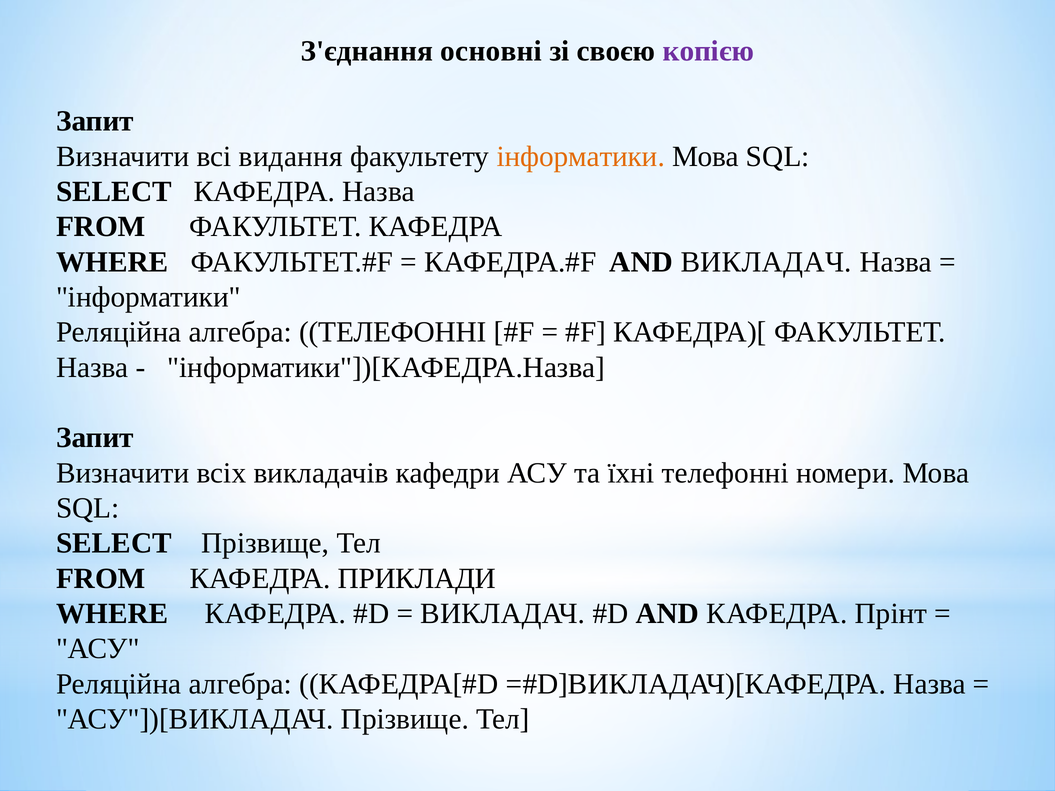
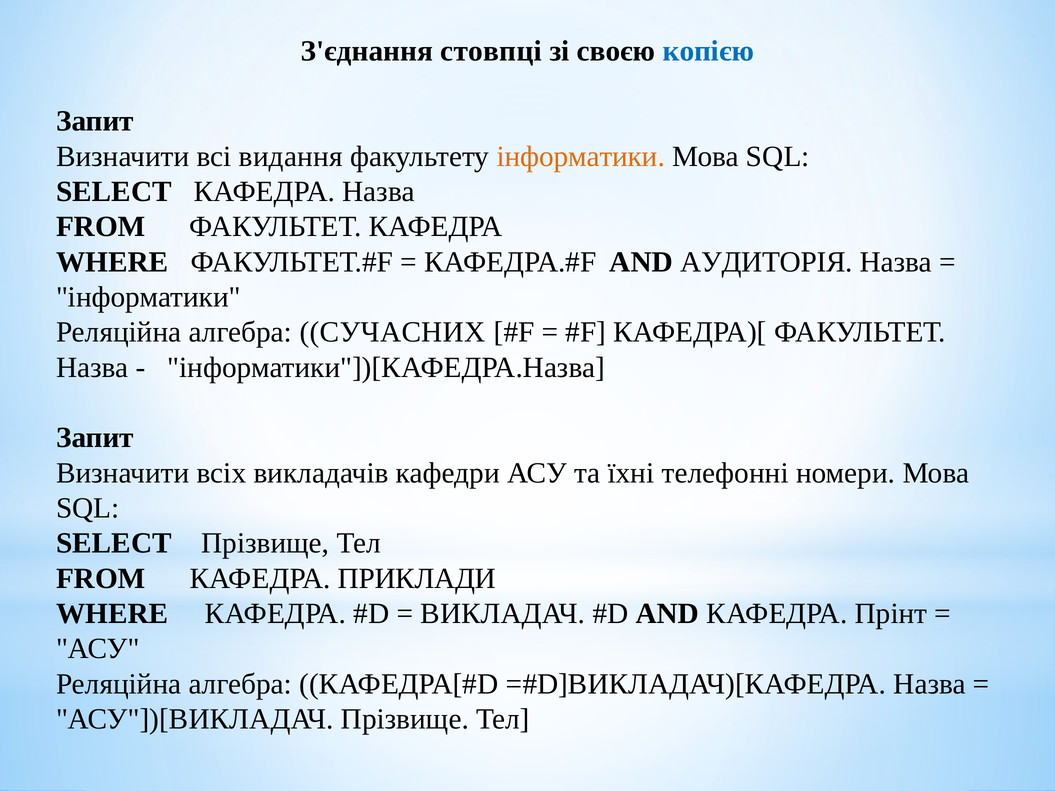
основні: основні -> стовпці (491, 51)
копією colour: purple -> blue (708, 51)
AND ВИКЛАДАЧ: ВИКЛАДАЧ -> АУДИТОРІЯ (767, 262)
алгебра ТЕЛЕФОННІ: ТЕЛЕФОННІ -> СУЧАСНИХ (393, 332)
